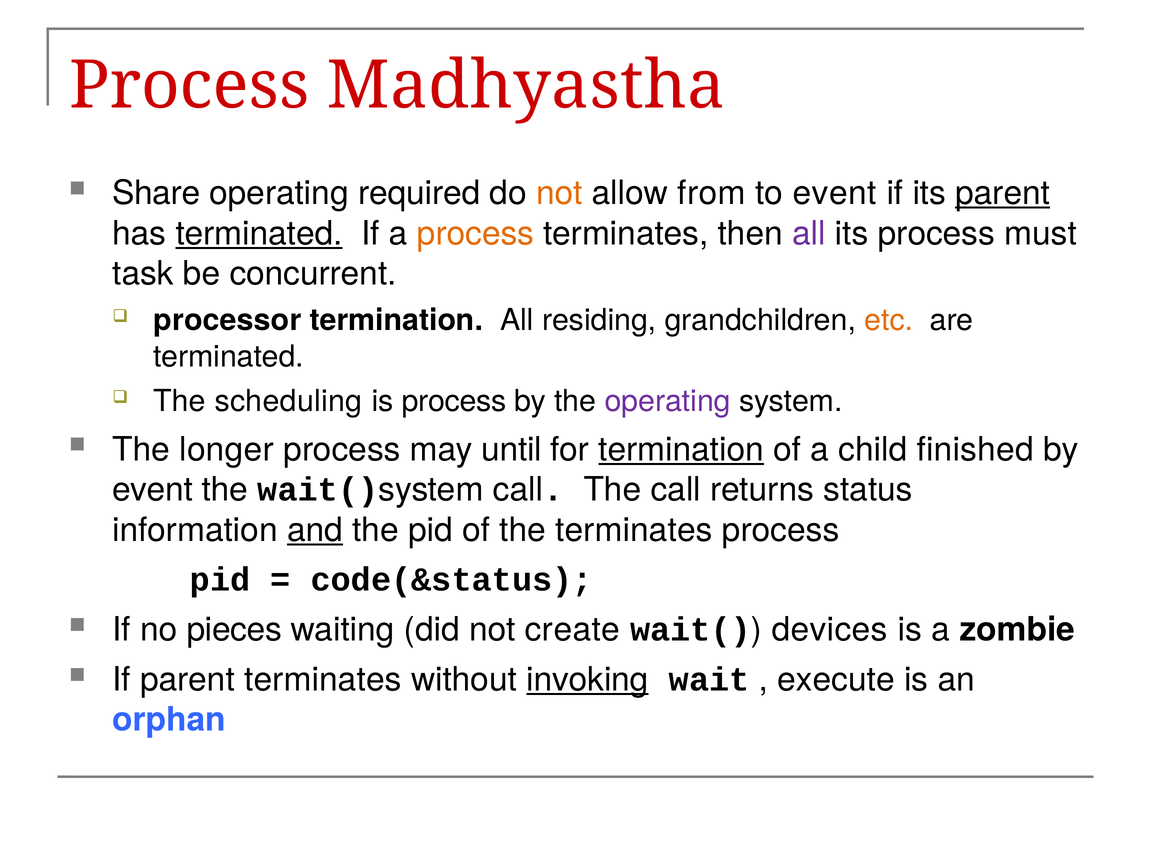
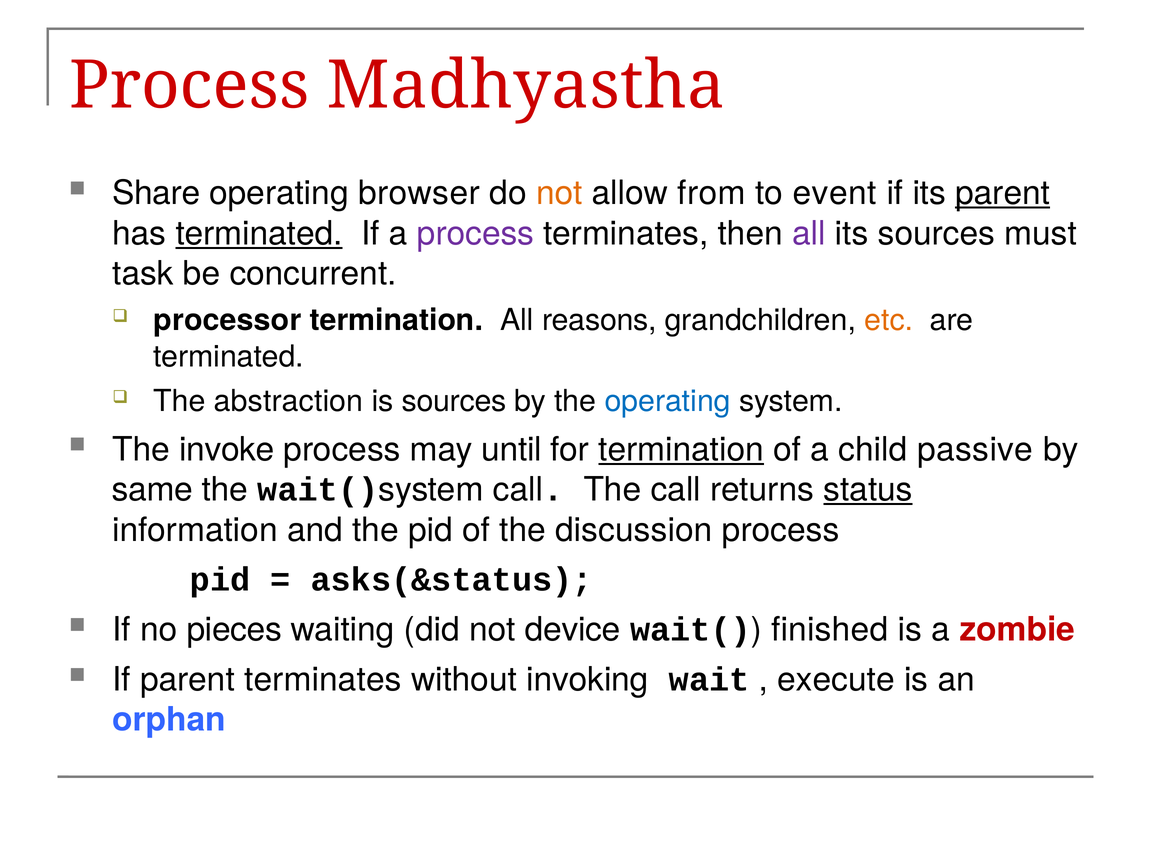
required: required -> browser (419, 193)
process colour: orange -> purple (476, 234)
its process: process -> sources (936, 234)
residing: residing -> reasons (599, 320)
scheduling: scheduling -> abstraction (289, 401)
is process: process -> sources (454, 401)
operating colour: purple -> blue (668, 401)
longer: longer -> invoke (227, 450)
finished: finished -> passive (975, 450)
event: event -> same (152, 490)
status underline: none -> present (868, 490)
and underline: present -> none (315, 530)
the terminates: terminates -> discussion (634, 530)
code(&status: code(&status -> asks(&status (452, 580)
create: create -> device (573, 630)
devices: devices -> finished (830, 630)
zombie colour: black -> red (1017, 630)
invoking underline: present -> none (588, 680)
